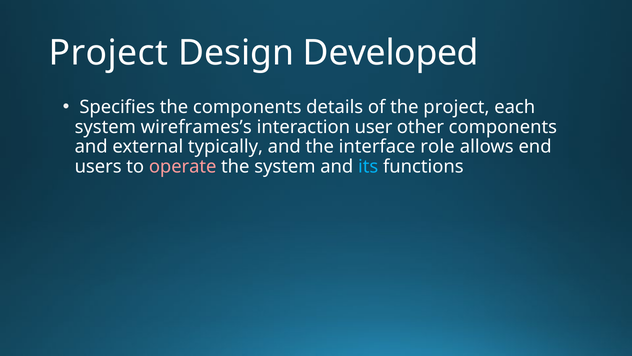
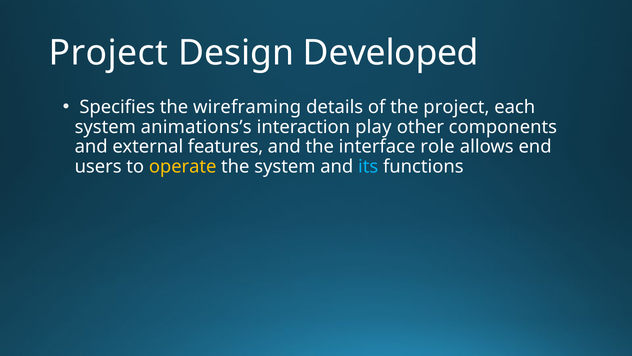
the components: components -> wireframing (247, 107)
wireframes’s: wireframes’s -> animations’s (196, 127)
user: user -> play (373, 127)
typically: typically -> features (226, 147)
operate colour: pink -> yellow (183, 167)
